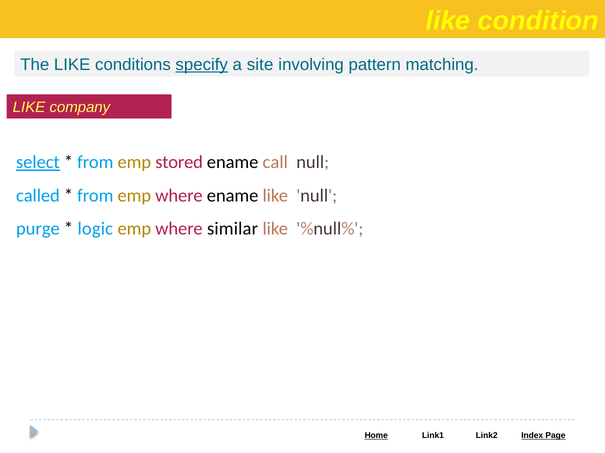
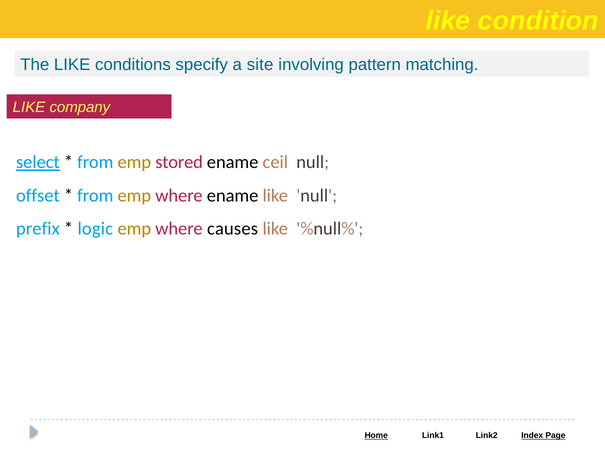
specify underline: present -> none (202, 65)
call: call -> ceil (275, 163)
called: called -> offset (38, 196)
purge: purge -> prefix (38, 229)
similar: similar -> causes (233, 229)
